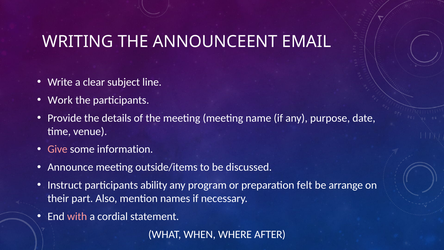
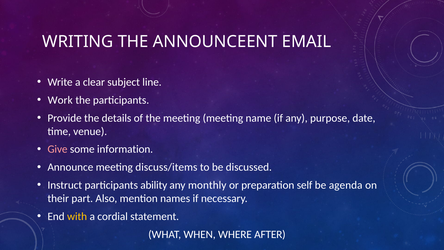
outside/items: outside/items -> discuss/items (166, 167)
program: program -> monthly (207, 185)
felt: felt -> self (305, 185)
arrange: arrange -> agenda (346, 185)
with colour: pink -> yellow (77, 216)
